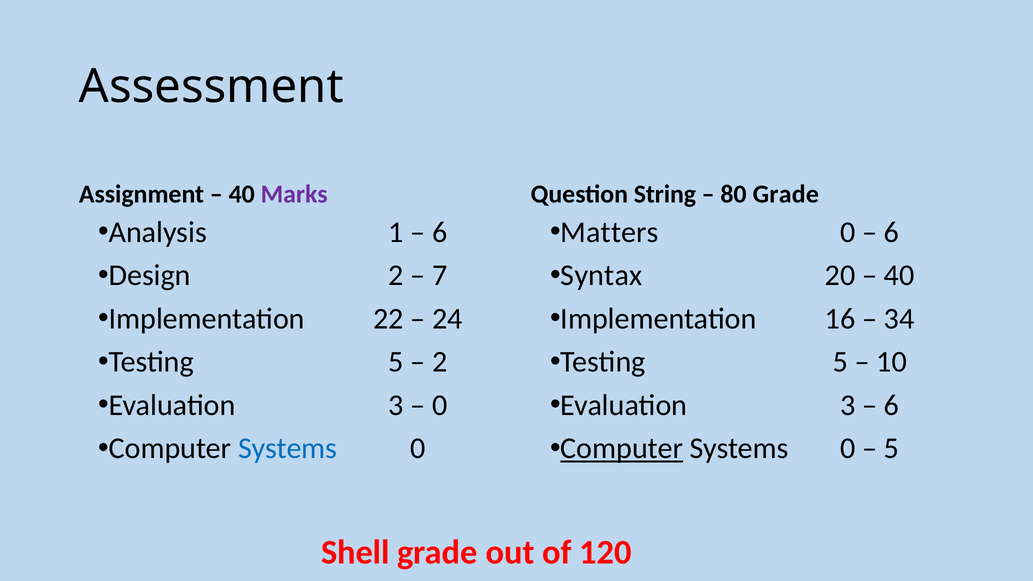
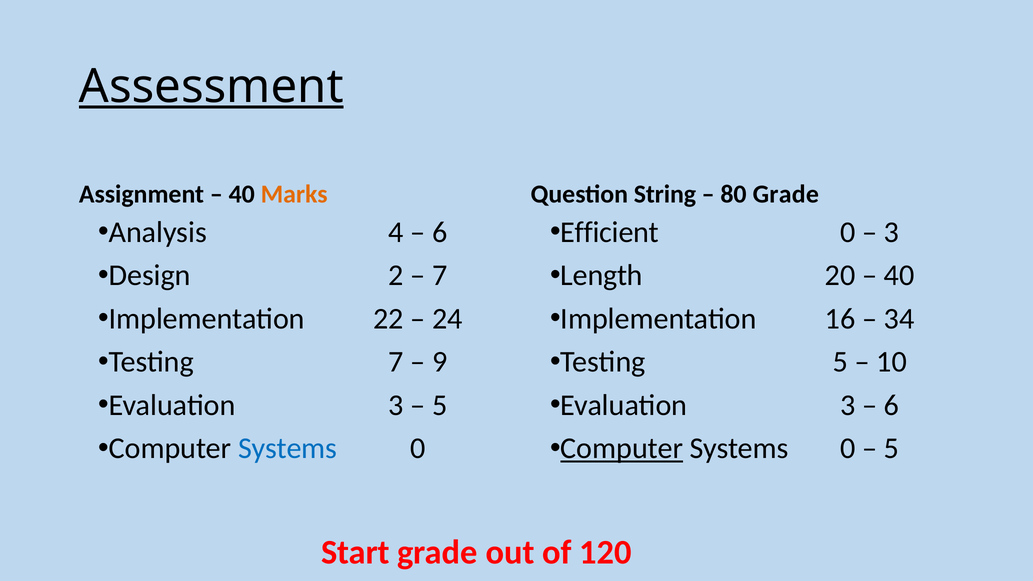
Assessment underline: none -> present (211, 87)
Marks colour: purple -> orange (294, 194)
1: 1 -> 4 (396, 232)
Matters: Matters -> Efficient (610, 232)
6: 6 -> 3 (892, 232)
Syntax: Syntax -> Length (602, 275)
5: 5 -> 7 (396, 362)
2: 2 -> 9 (440, 362)
0: 0 -> 5 (440, 405)
Shell: Shell -> Start (355, 552)
